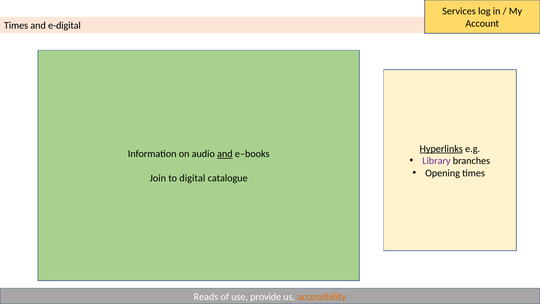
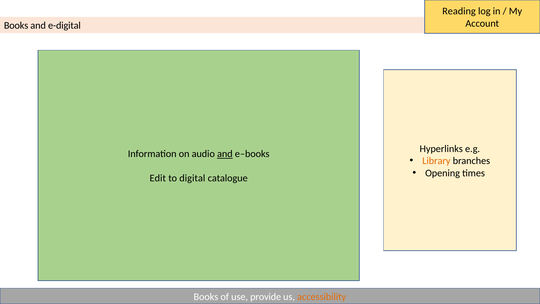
Services: Services -> Reading (459, 11)
Times: Times -> Books (16, 26)
Hyperlinks underline: present -> none (441, 149)
Library colour: purple -> orange (436, 161)
Join: Join -> Edit (158, 178)
Reads: Reads -> Books (206, 297)
